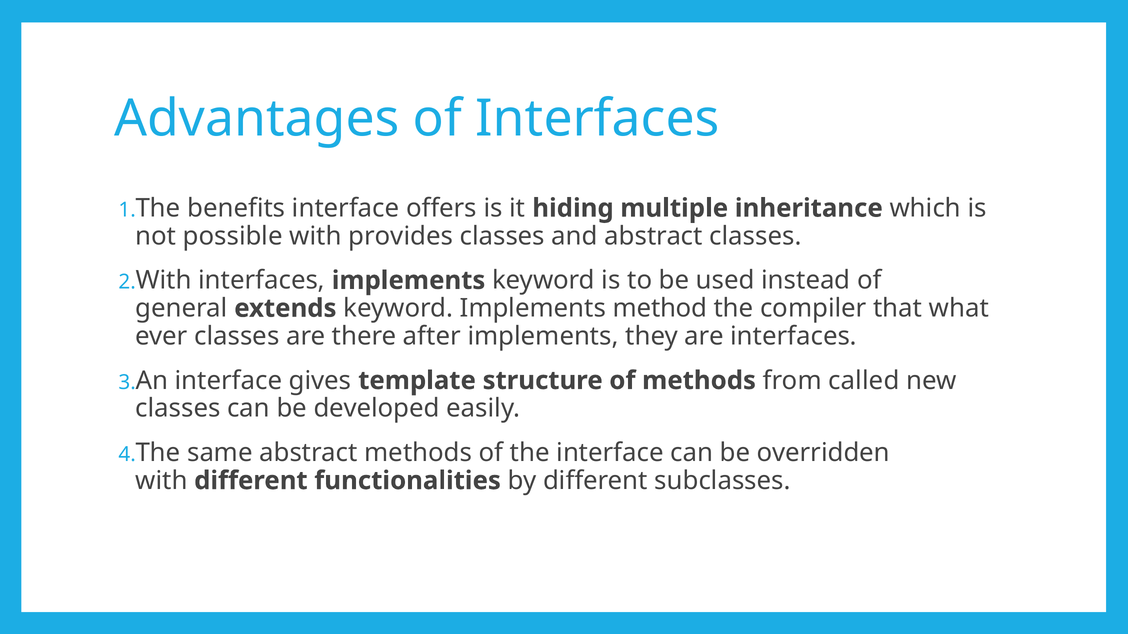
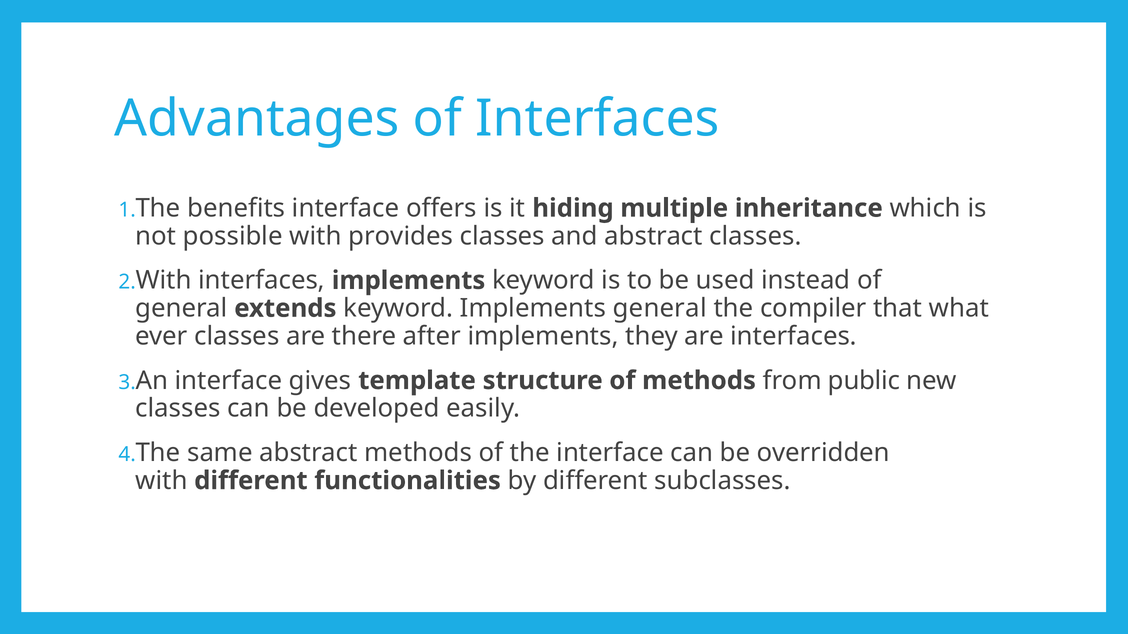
Implements method: method -> general (660, 309)
called: called -> public (864, 381)
